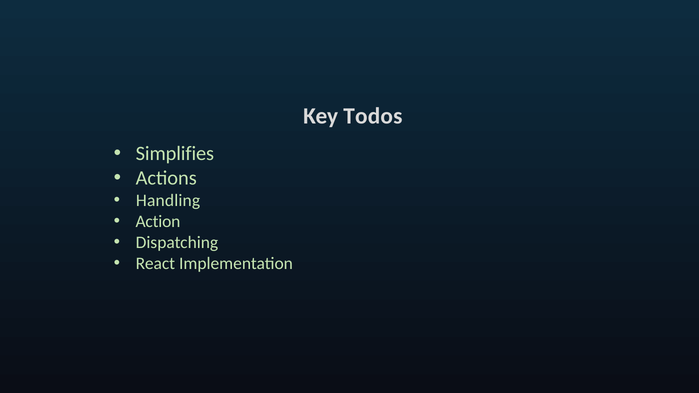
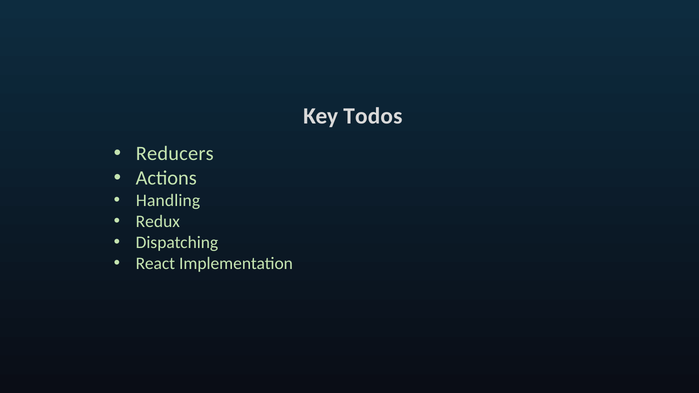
Simplifies: Simplifies -> Reducers (175, 154)
Action: Action -> Redux (158, 222)
